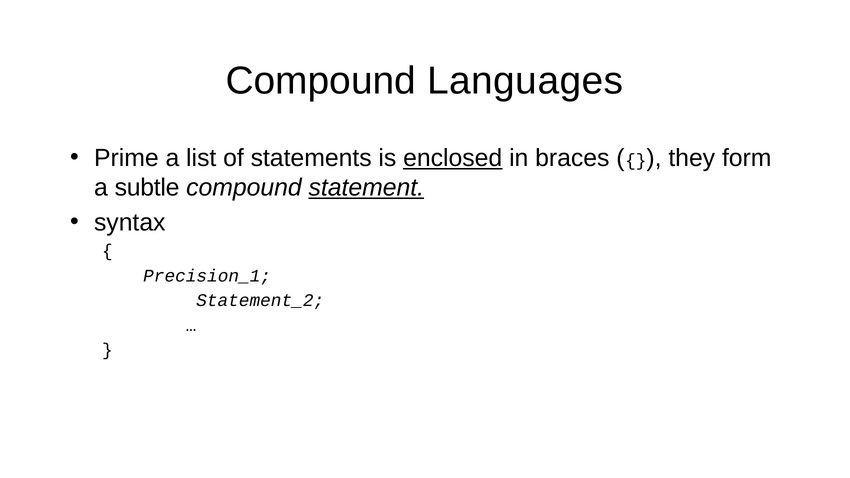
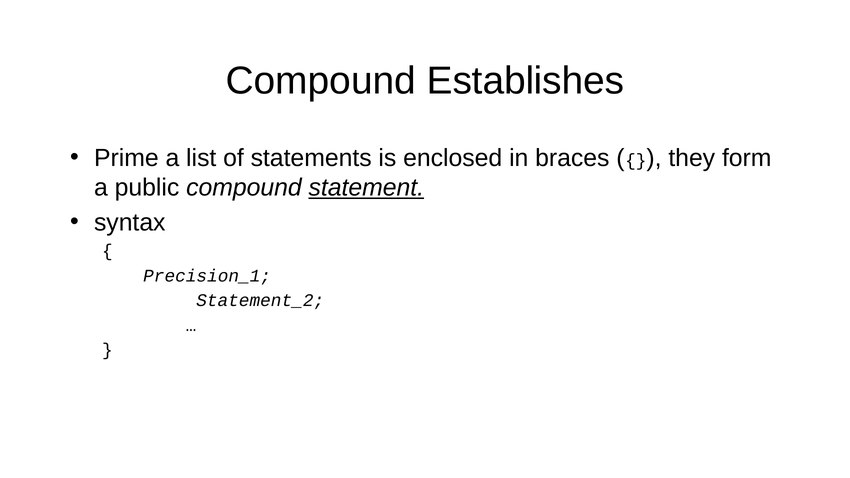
Languages: Languages -> Establishes (526, 81)
enclosed underline: present -> none (453, 158)
subtle: subtle -> public (147, 188)
